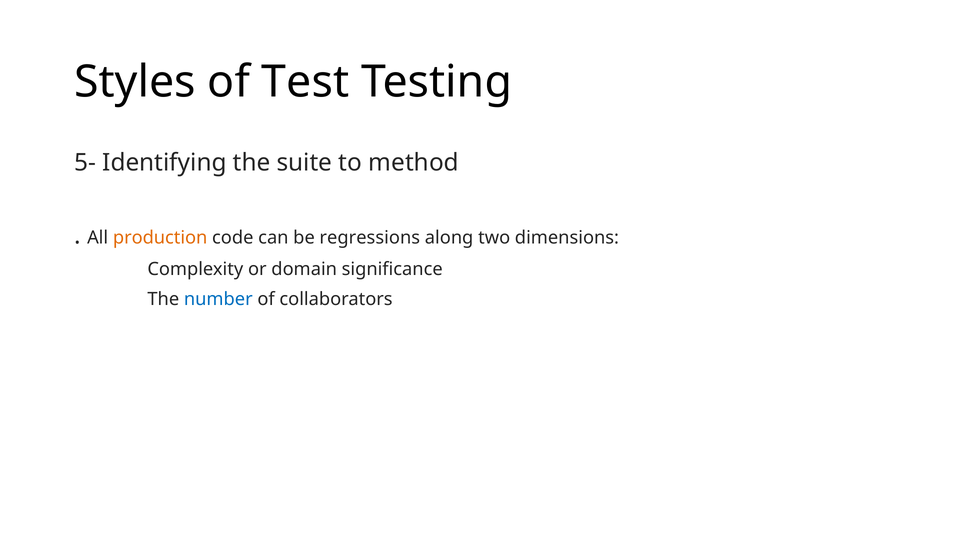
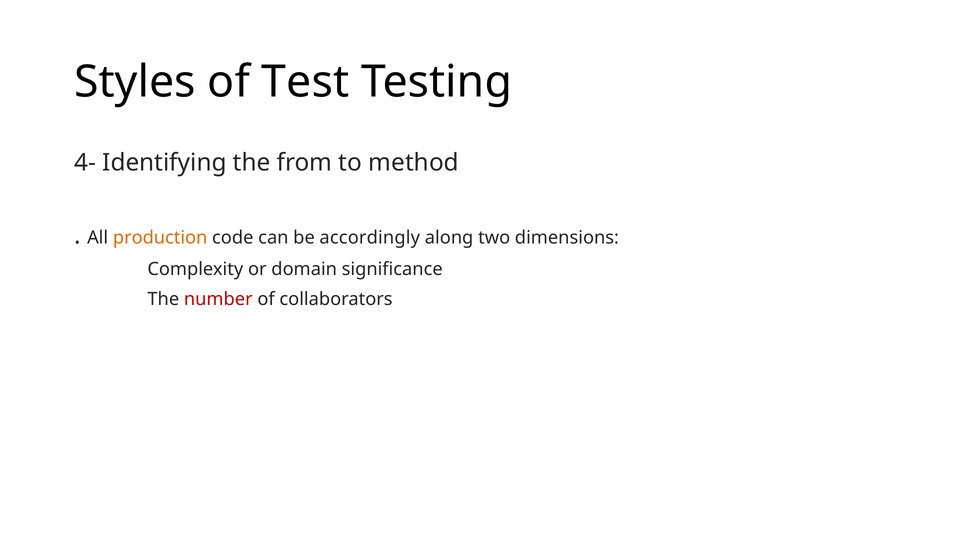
5-: 5- -> 4- (85, 163)
suite: suite -> from (305, 163)
regressions: regressions -> accordingly (370, 238)
number colour: blue -> red (218, 299)
